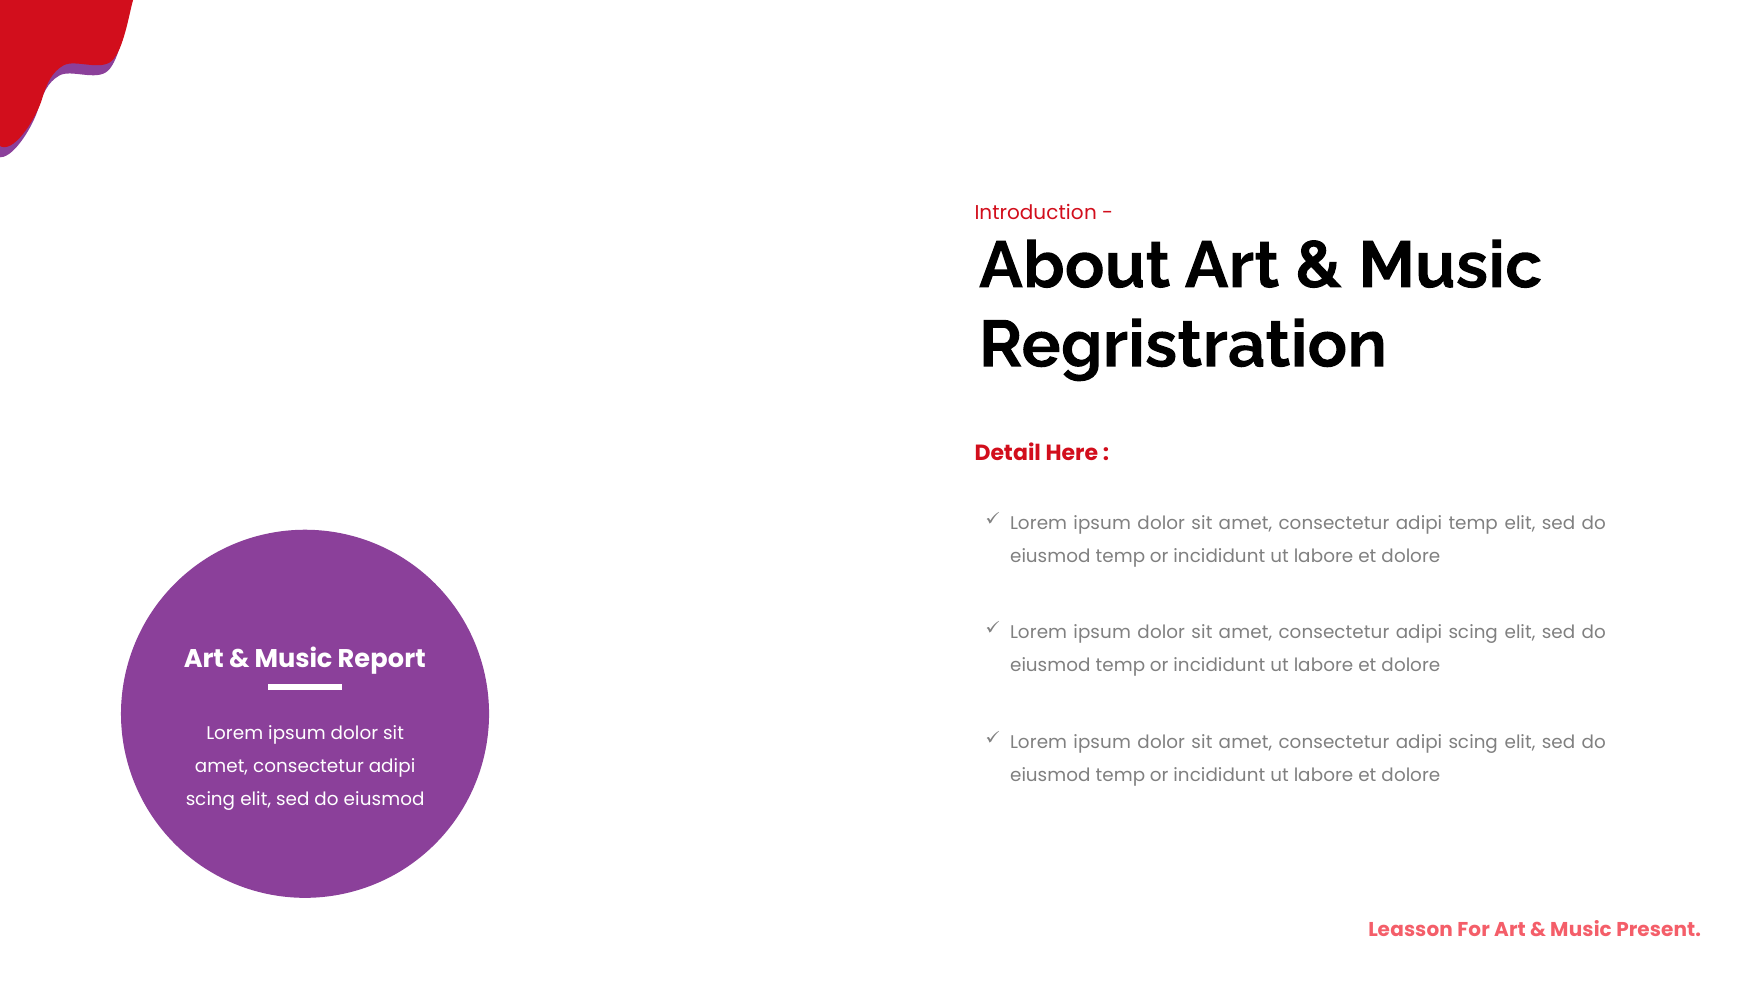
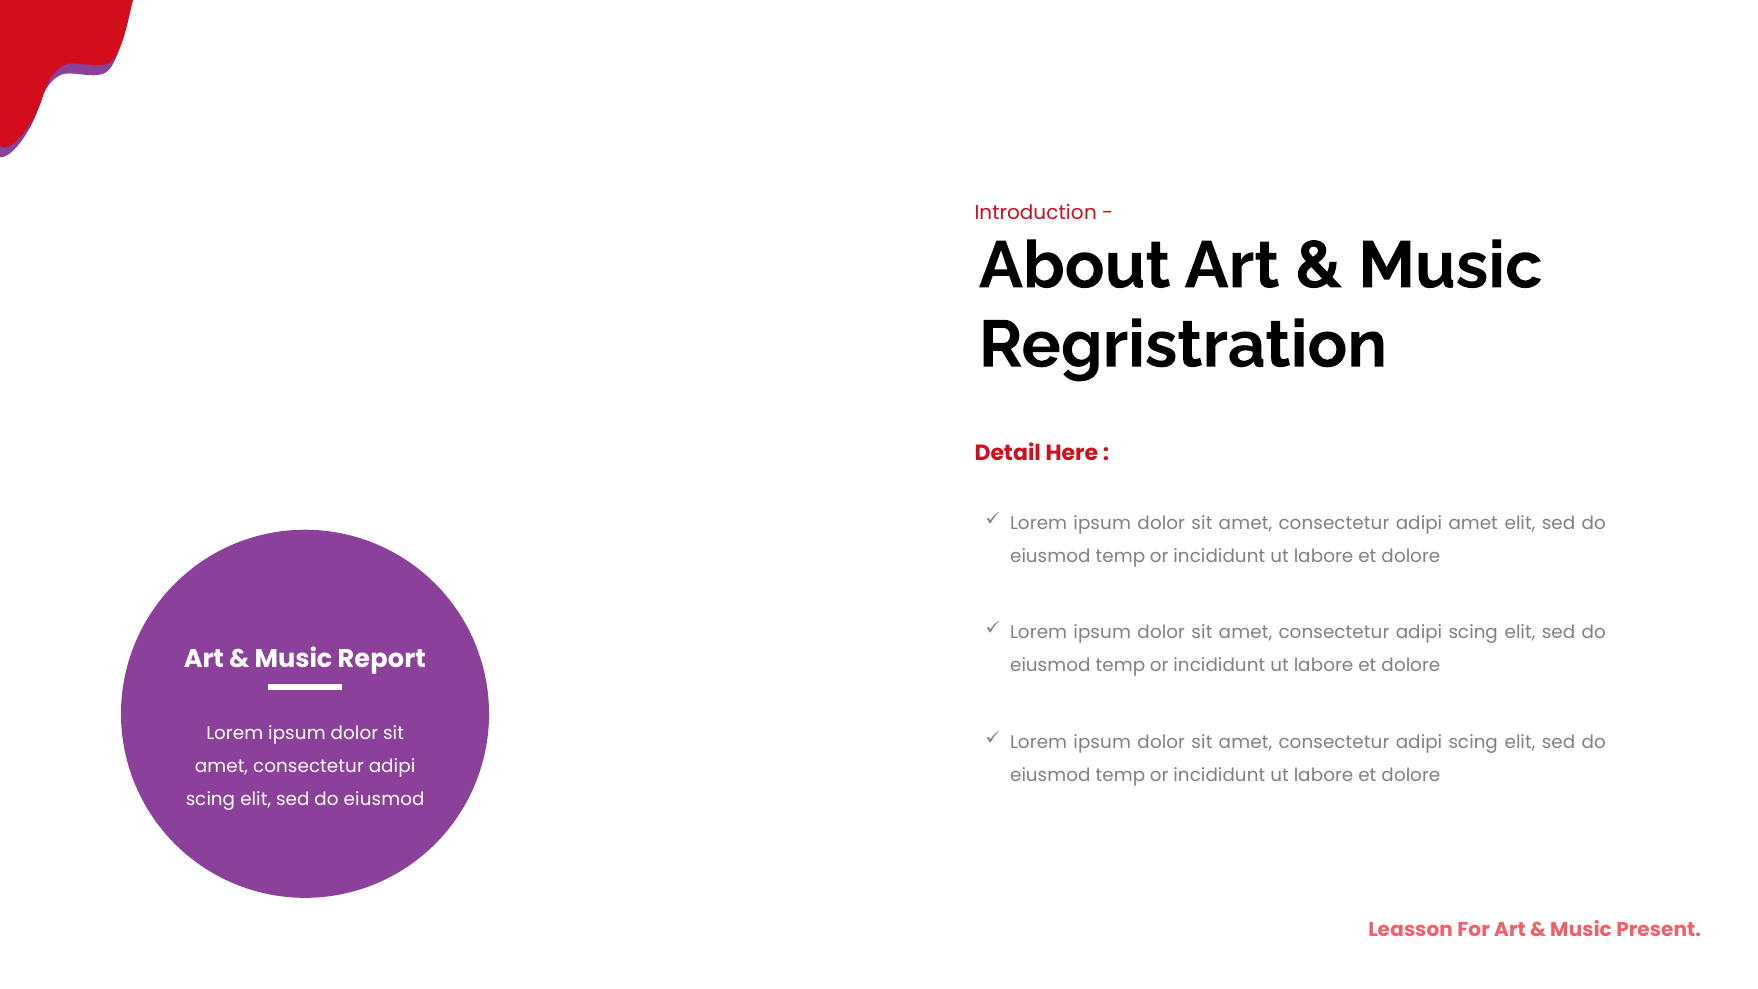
adipi temp: temp -> amet (1473, 523)
